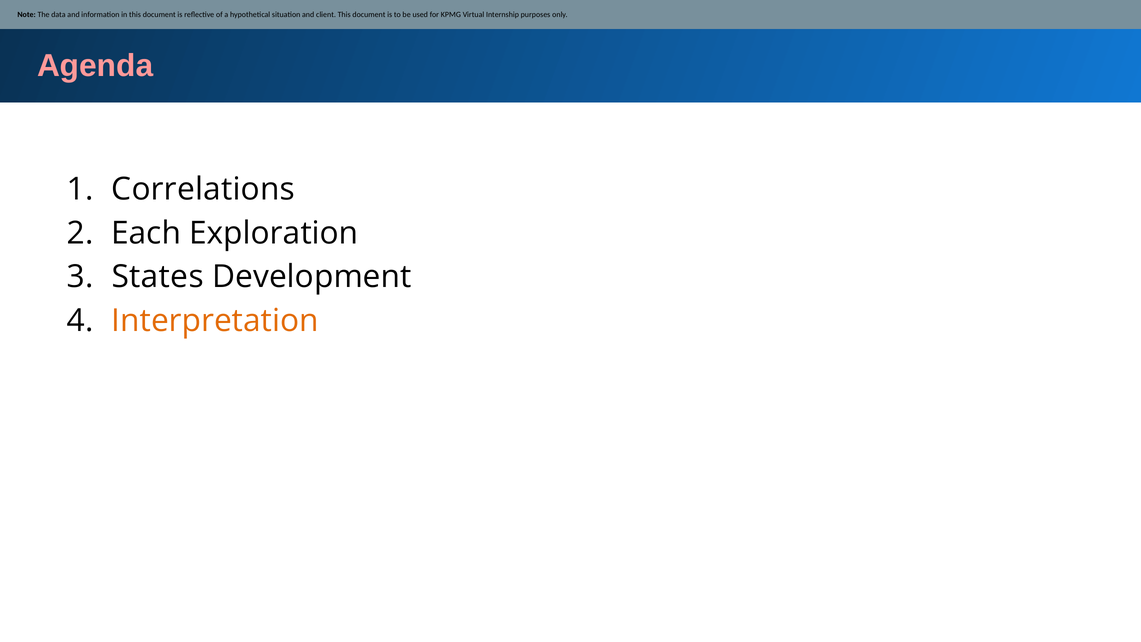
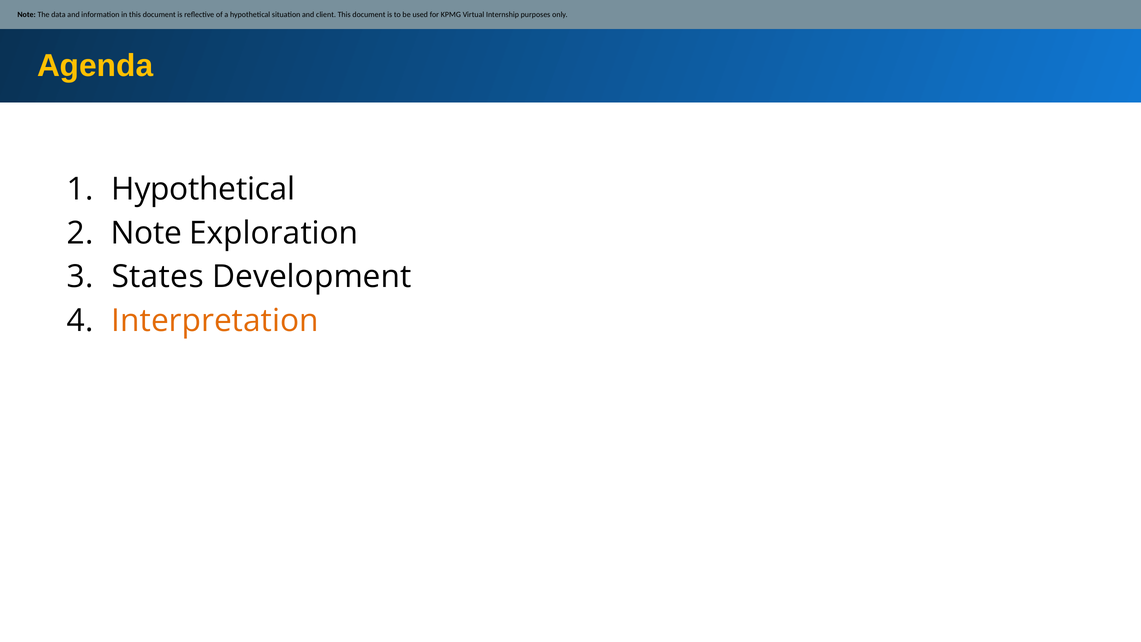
Agenda colour: pink -> yellow (95, 66)
Correlations: Correlations -> Hypothetical (203, 189)
Each: Each -> Note (146, 233)
